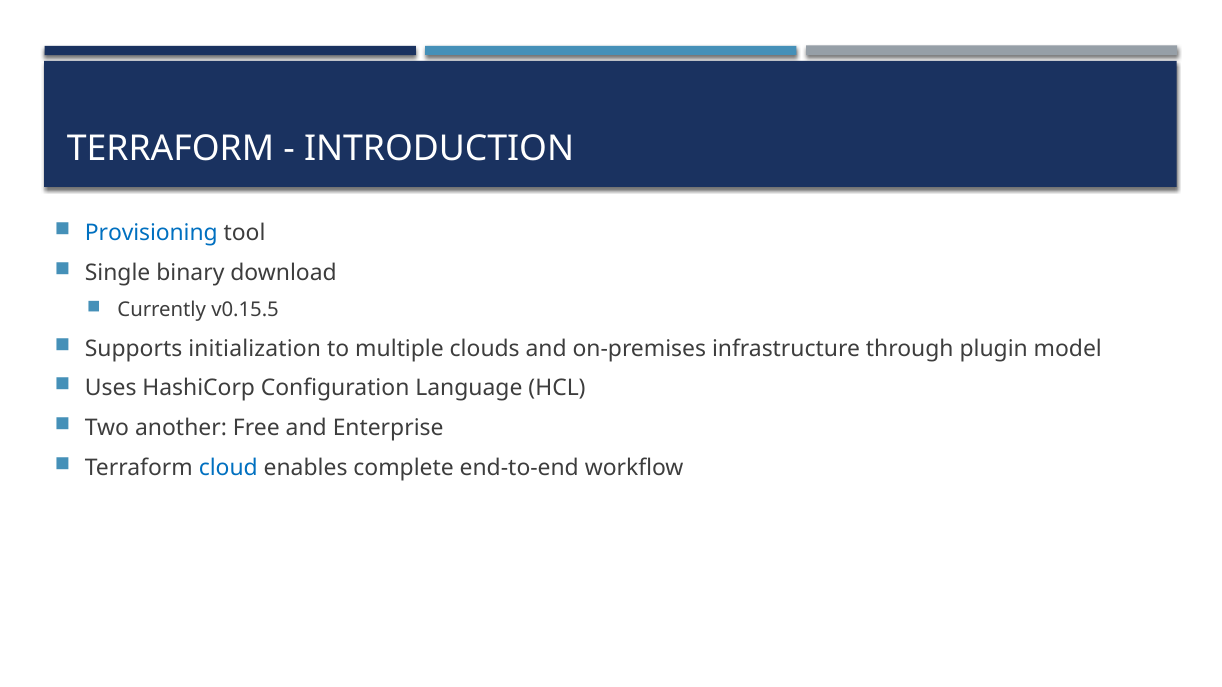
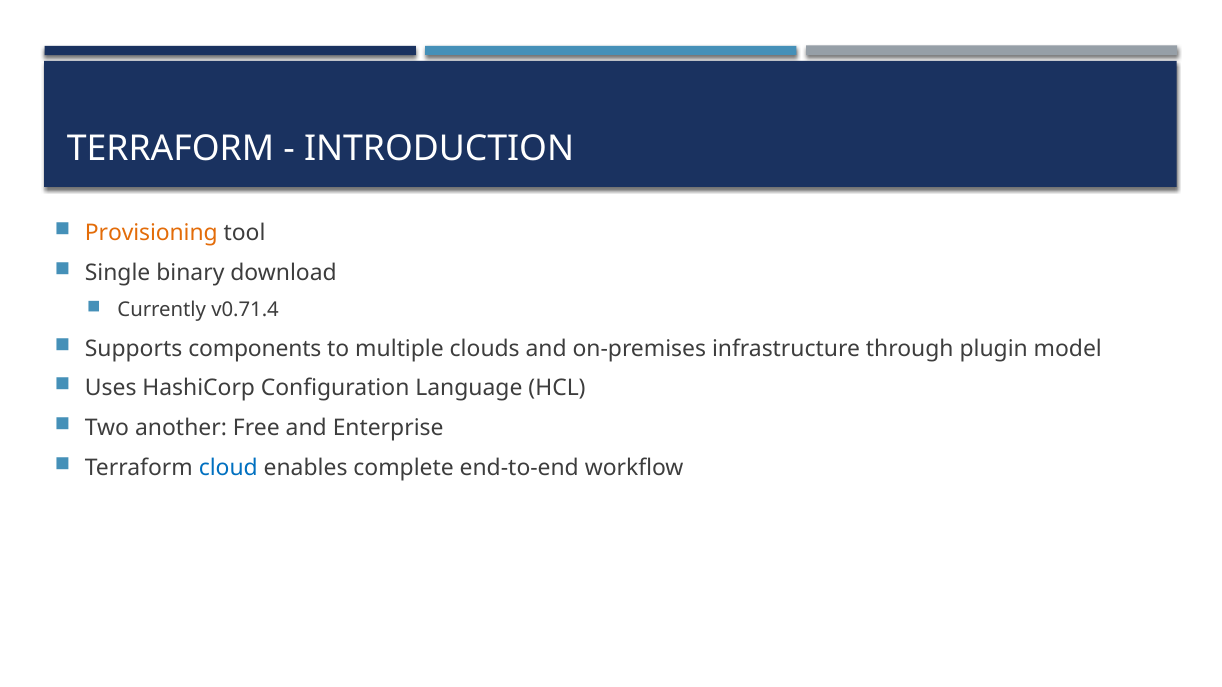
Provisioning colour: blue -> orange (151, 233)
v0.15.5: v0.15.5 -> v0.71.4 (245, 310)
initialization: initialization -> components (255, 349)
